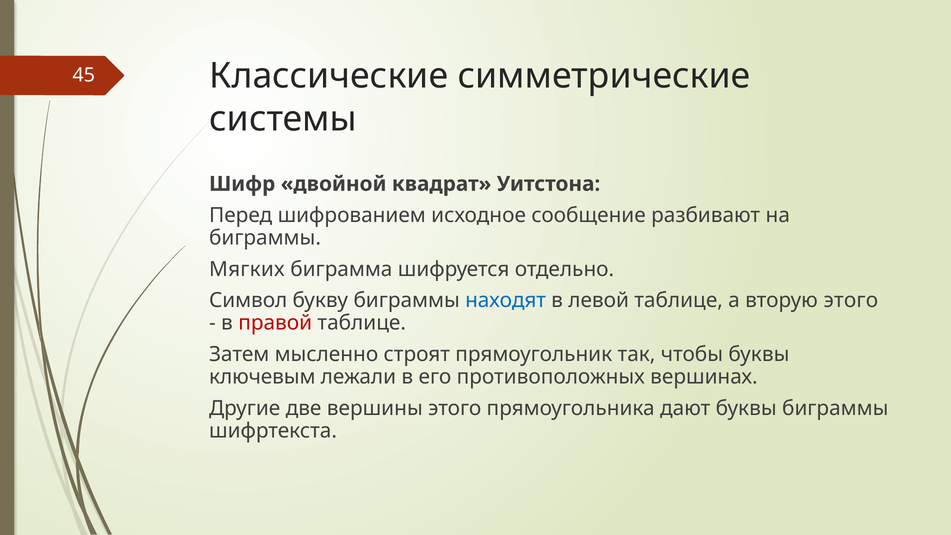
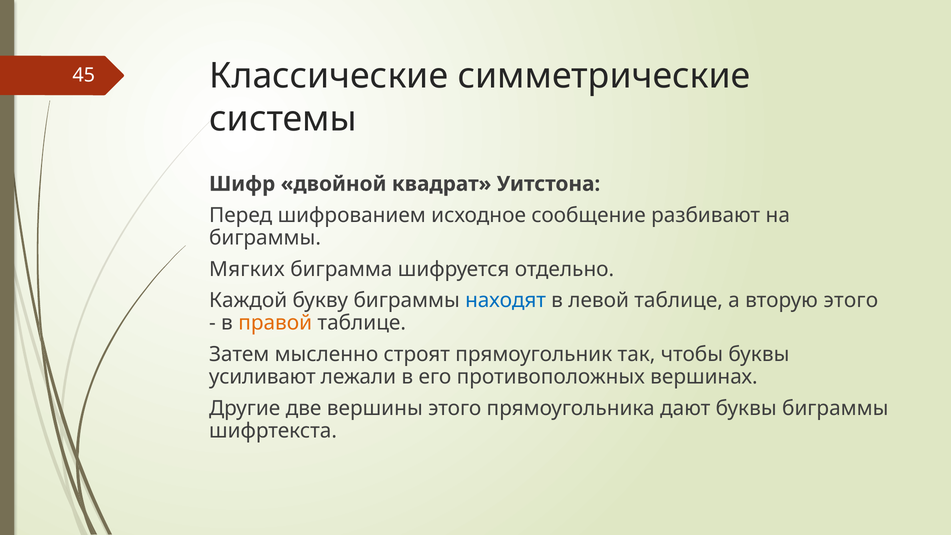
Символ: Символ -> Каждой (248, 301)
правой colour: red -> orange (275, 323)
ключевым: ключевым -> усиливают (262, 377)
